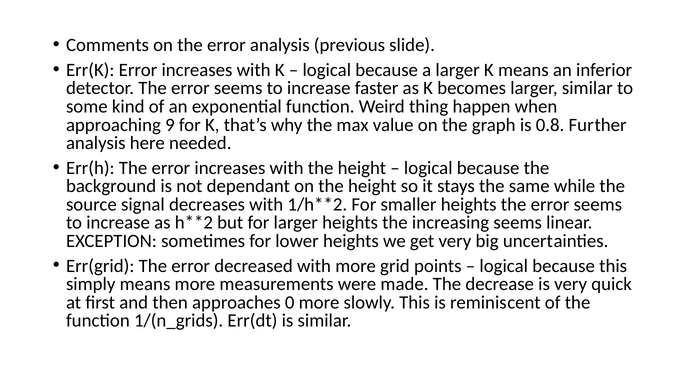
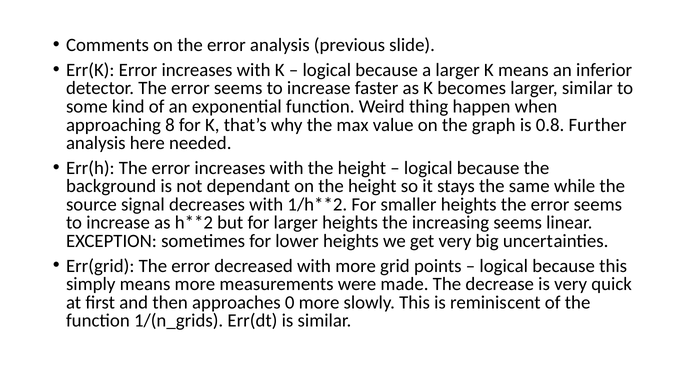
9: 9 -> 8 (170, 125)
